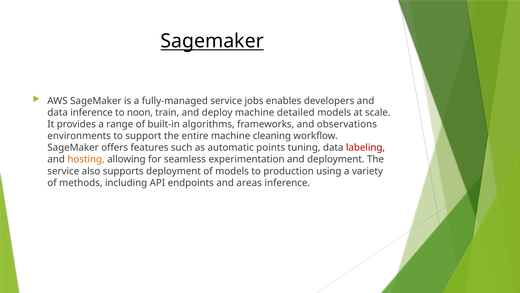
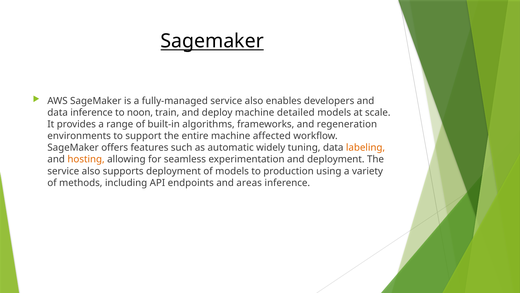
fully-managed service jobs: jobs -> also (254, 101)
observations: observations -> regeneration (347, 124)
cleaning: cleaning -> affected (272, 136)
points: points -> widely (271, 147)
labeling colour: red -> orange (366, 147)
